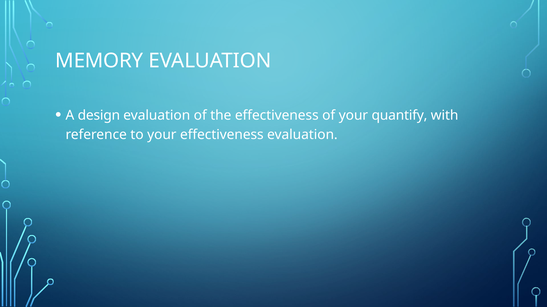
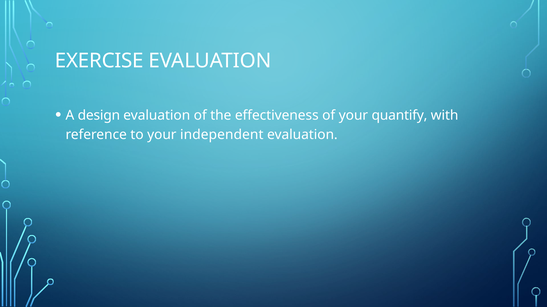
MEMORY: MEMORY -> EXERCISE (99, 61)
your effectiveness: effectiveness -> independent (222, 135)
